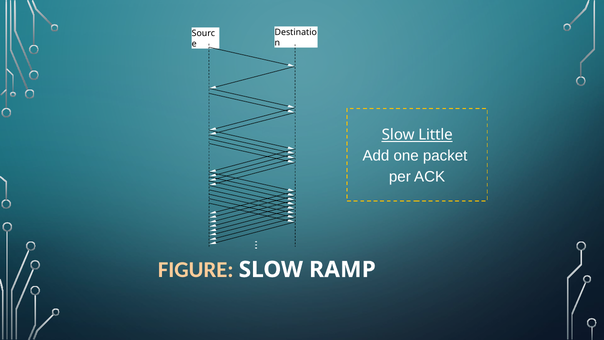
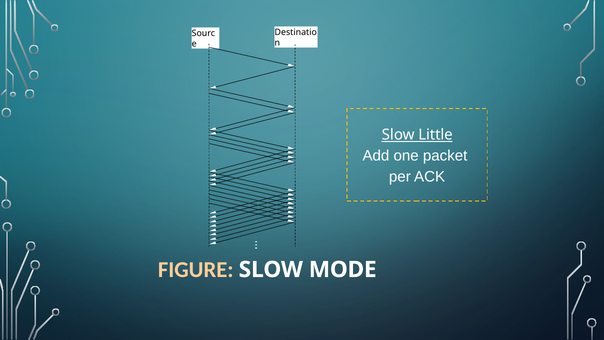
RAMP: RAMP -> MODE (343, 269)
